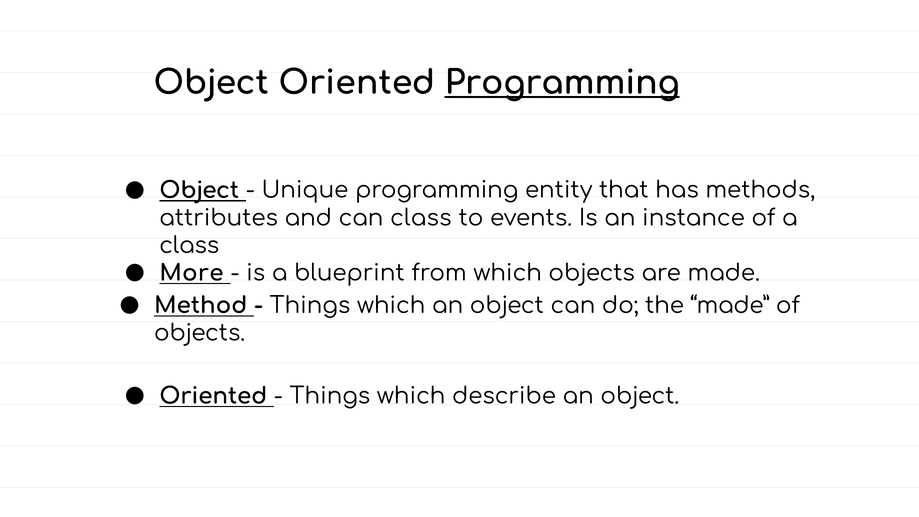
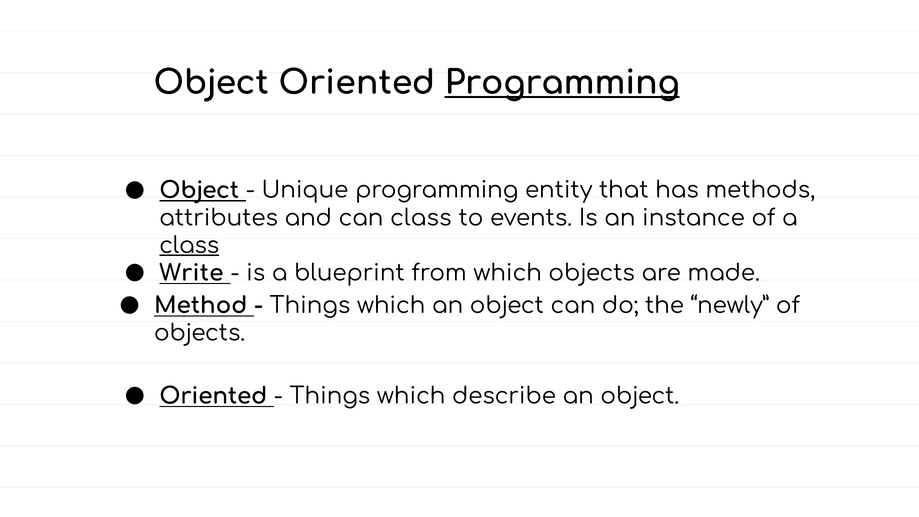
class underline: none -> present (189, 246)
More: More -> Write (191, 273)
the made: made -> newly (730, 305)
